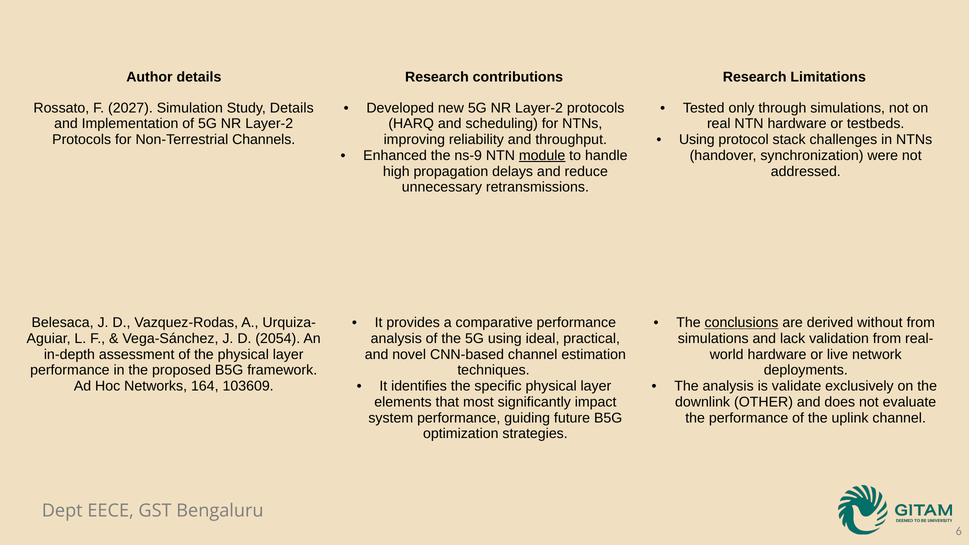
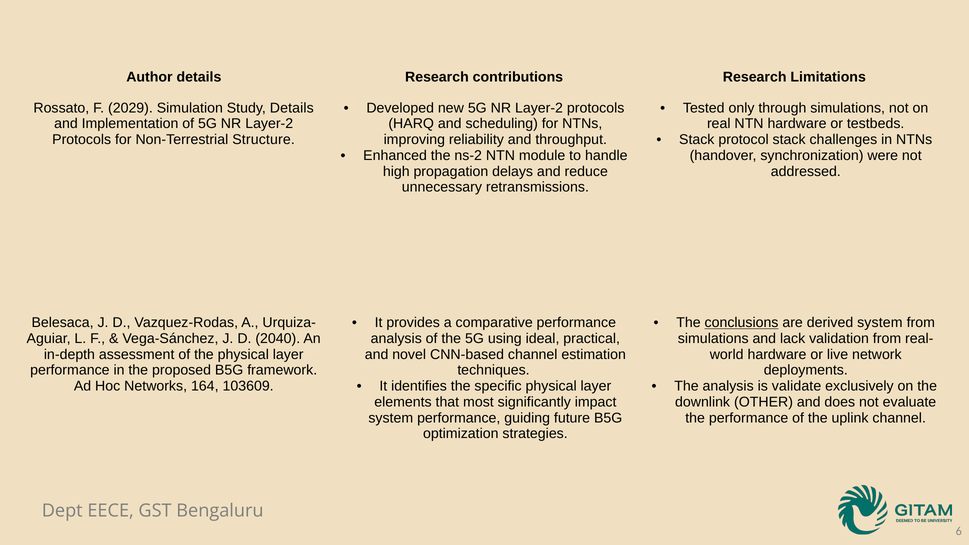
2027: 2027 -> 2029 (130, 108)
Channels: Channels -> Structure (264, 140)
Using: Using -> Stack (697, 140)
ns-9: ns-9 -> ns-2 (468, 156)
module underline: present -> none (542, 156)
derived without: without -> system (880, 323)
2054: 2054 -> 2040 (278, 339)
